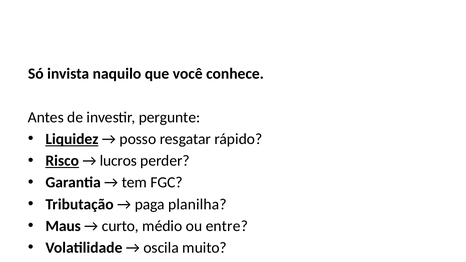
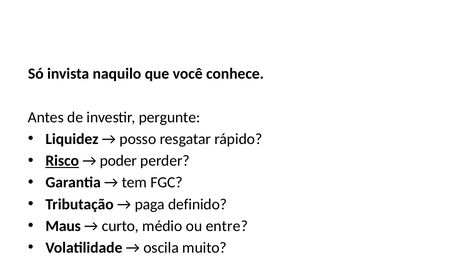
Liquidez underline: present -> none (72, 139)
lucros: lucros -> poder (118, 161)
planilha: planilha -> definido (198, 204)
